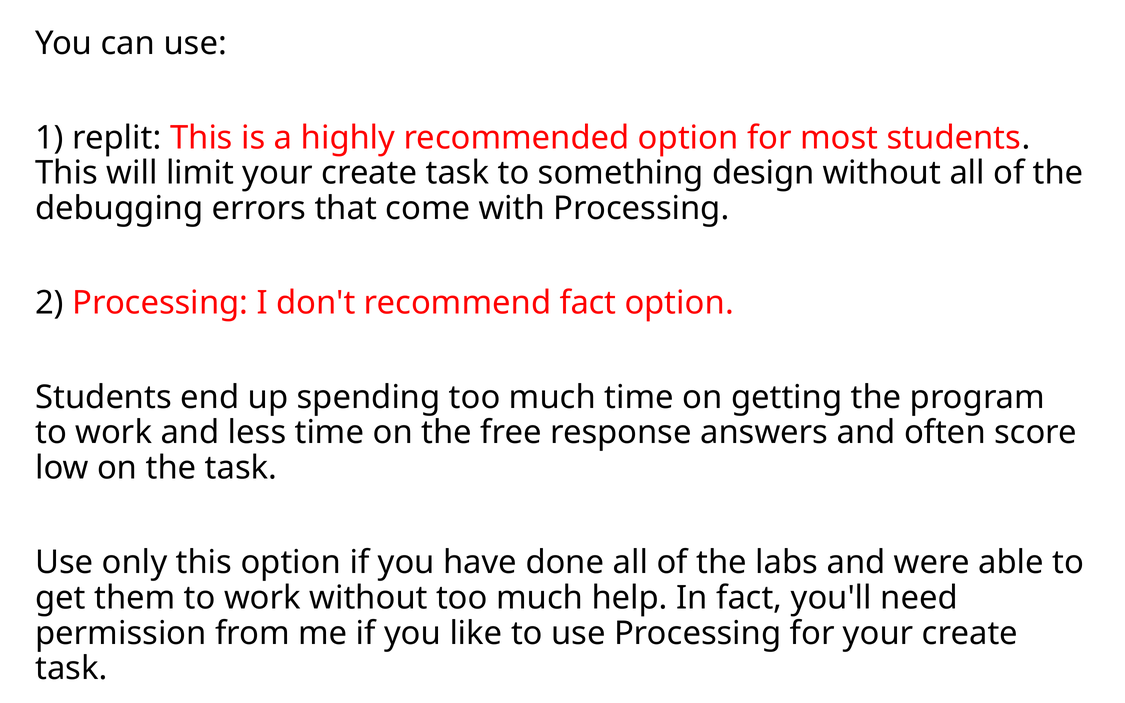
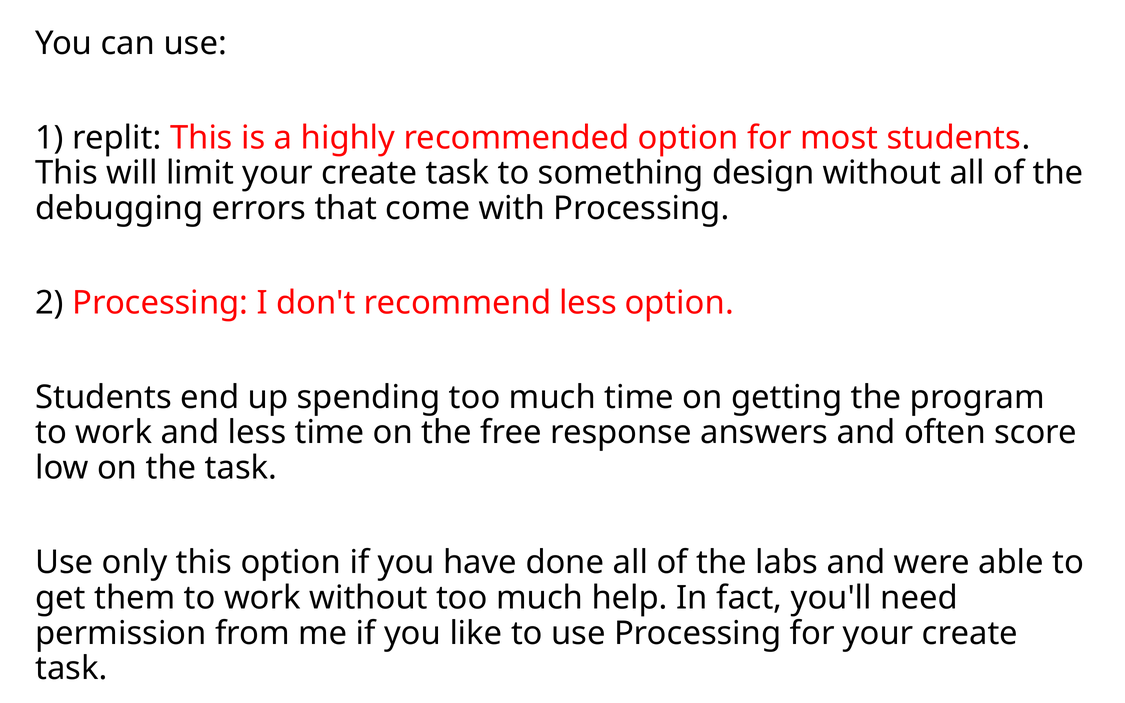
recommend fact: fact -> less (588, 303)
